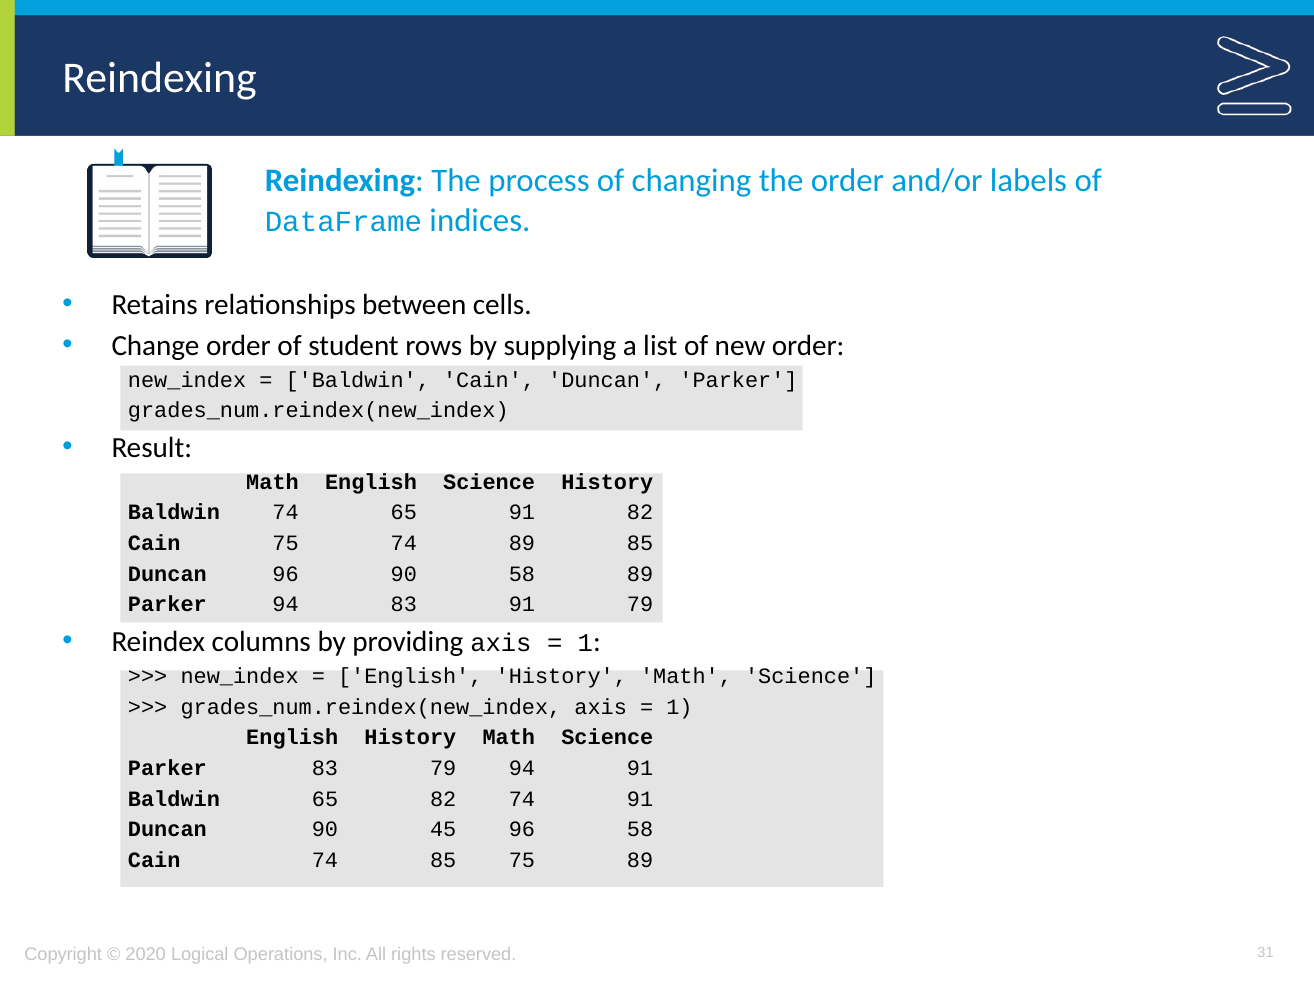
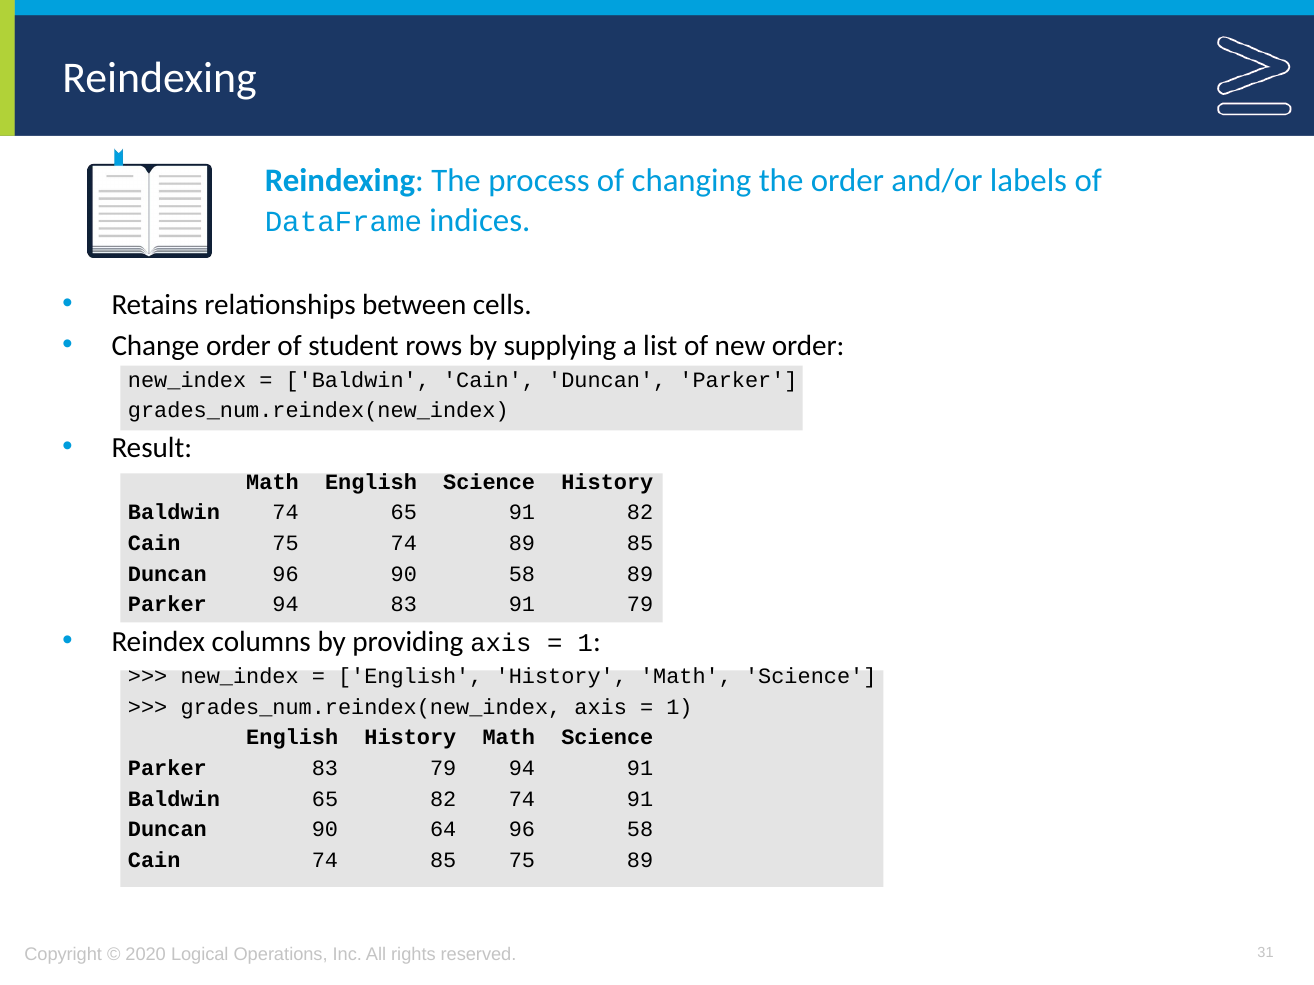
45: 45 -> 64 (443, 830)
